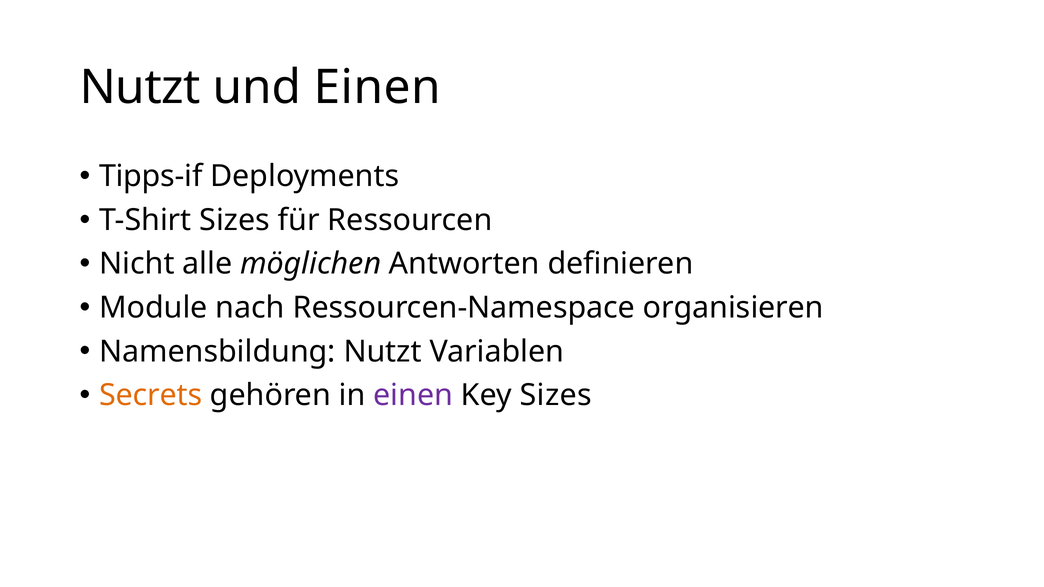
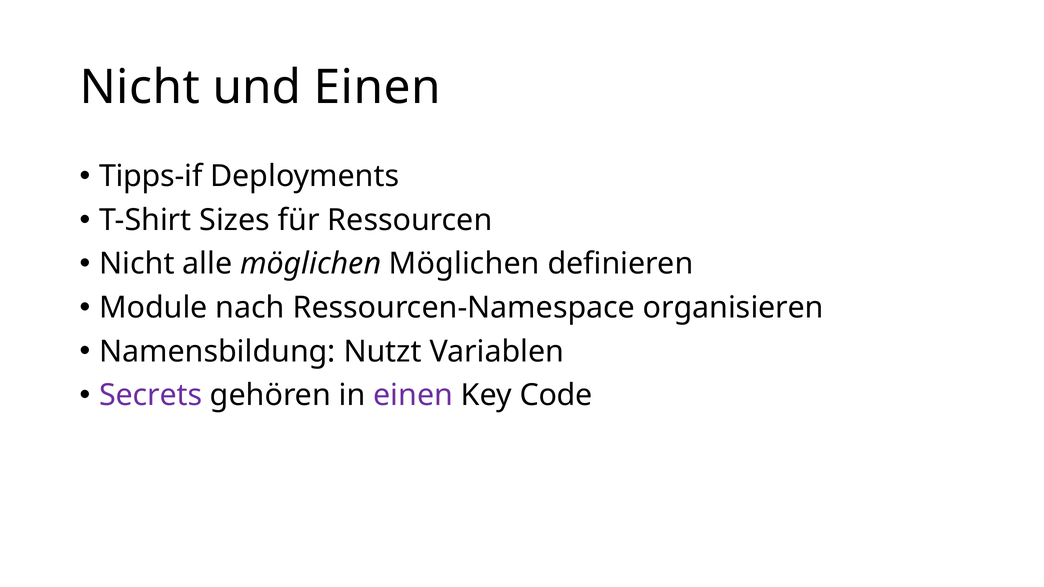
Nutzt: Nutzt -> Nicht (140, 88)
möglichen Antworten: Antworten -> Möglichen (464, 264)
Secrets colour: orange -> purple (151, 395)
Key Sizes: Sizes -> Code (556, 395)
